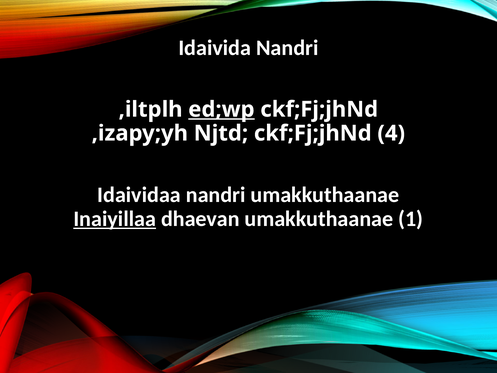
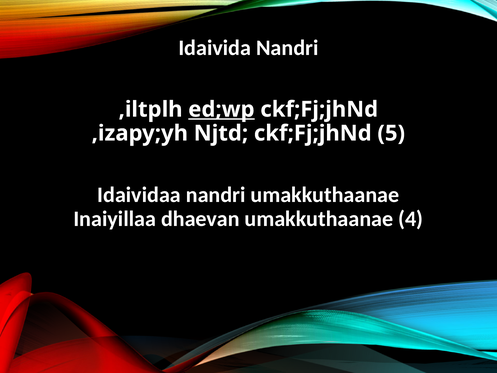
4: 4 -> 5 (391, 133)
Inaiyillaa underline: present -> none (115, 219)
1: 1 -> 4 (411, 219)
